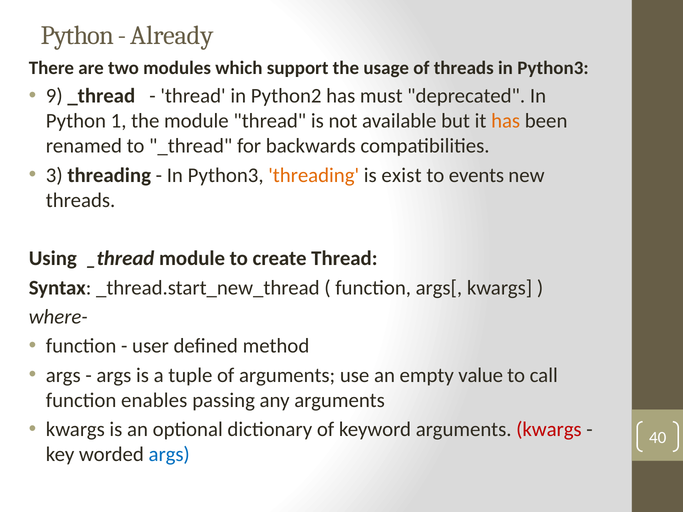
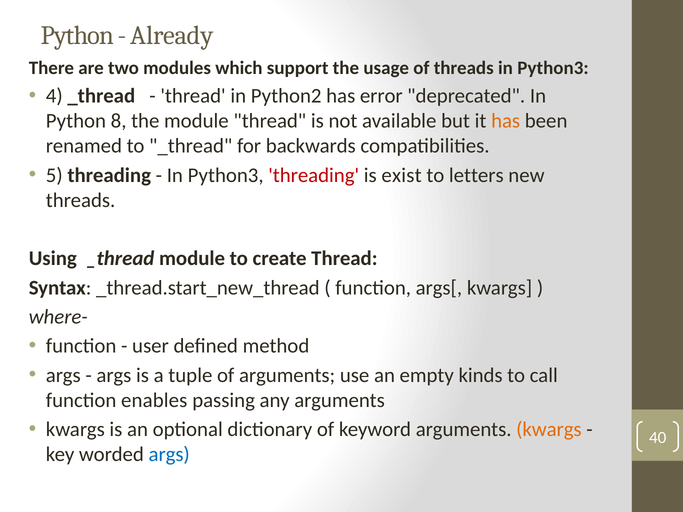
9: 9 -> 4 (54, 96)
must: must -> error (381, 96)
1: 1 -> 8 (119, 121)
3: 3 -> 5 (54, 175)
threading colour: orange -> red (314, 175)
events: events -> letters (476, 175)
value: value -> kinds (481, 375)
kwargs colour: red -> orange (549, 430)
